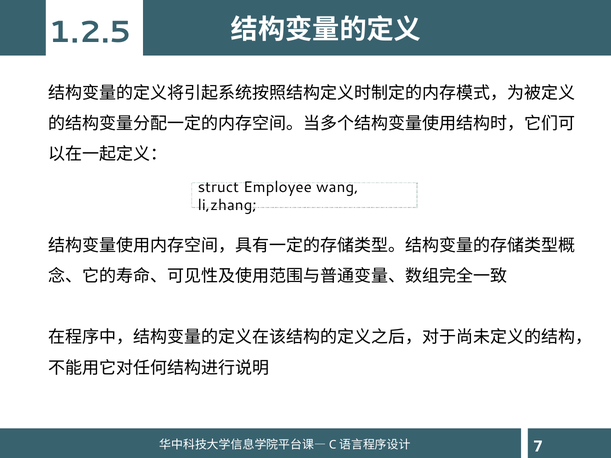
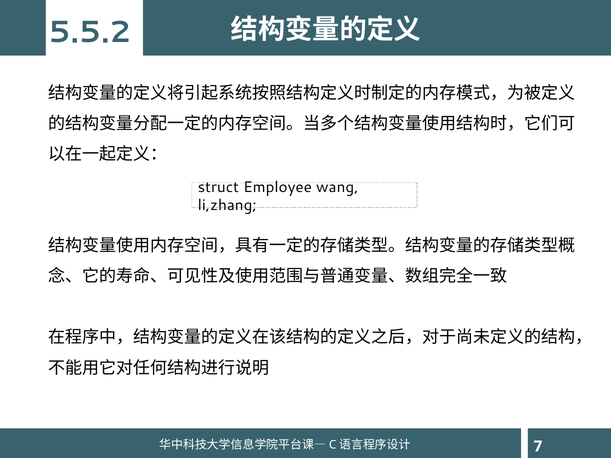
1.2.5: 1.2.5 -> 5.5.2 (90, 32)
